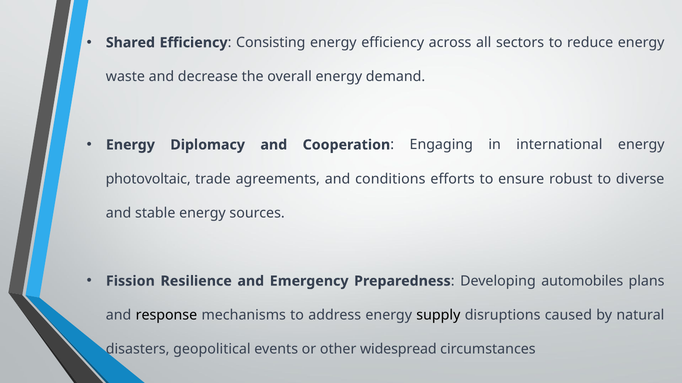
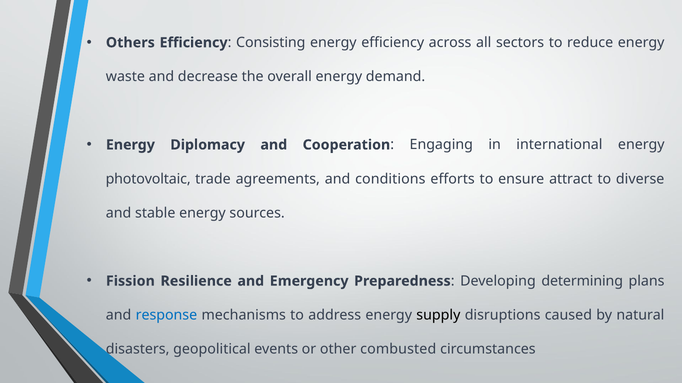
Shared: Shared -> Others (130, 43)
robust: robust -> attract (571, 179)
automobiles: automobiles -> determining (582, 281)
response colour: black -> blue (166, 316)
widespread: widespread -> combusted (398, 350)
